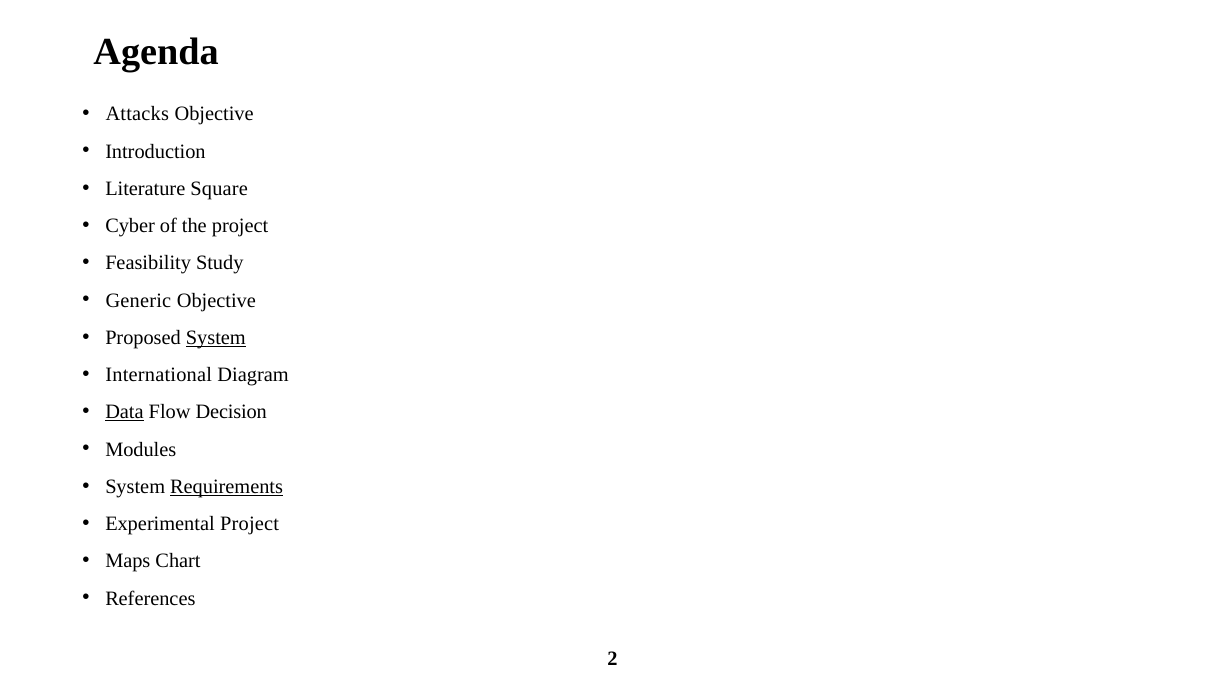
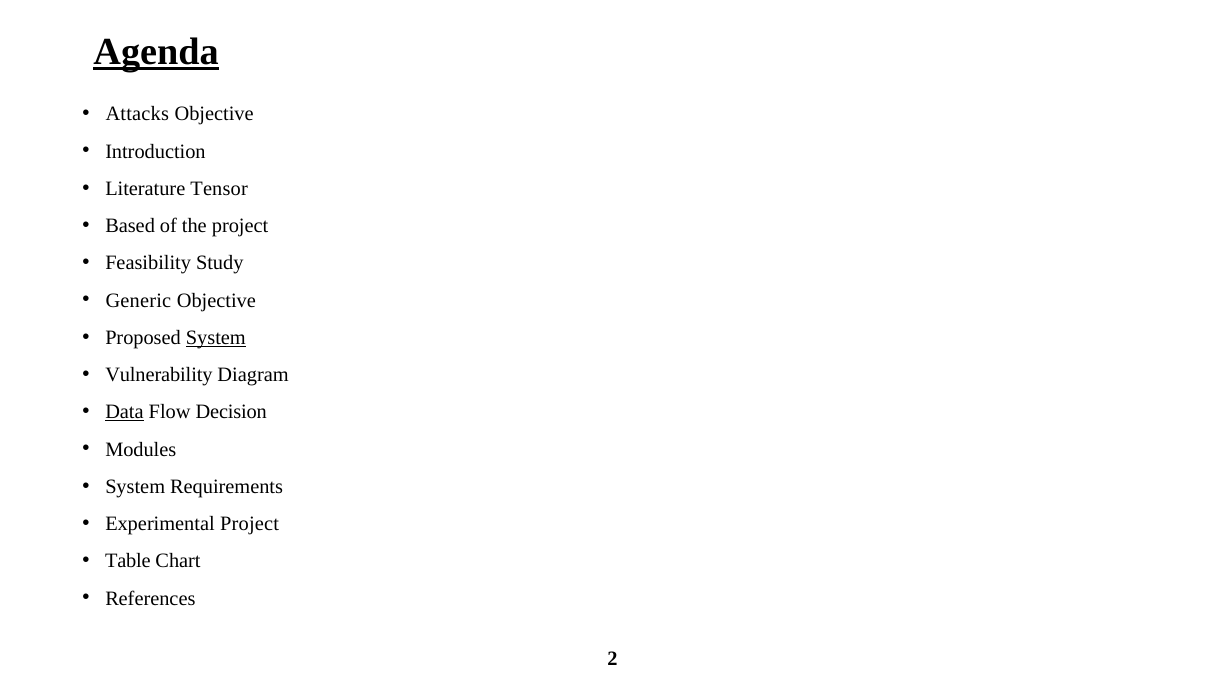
Agenda underline: none -> present (156, 52)
Square: Square -> Tensor (219, 189)
Cyber: Cyber -> Based (130, 226)
International: International -> Vulnerability (159, 375)
Requirements underline: present -> none (227, 487)
Maps: Maps -> Table (128, 561)
